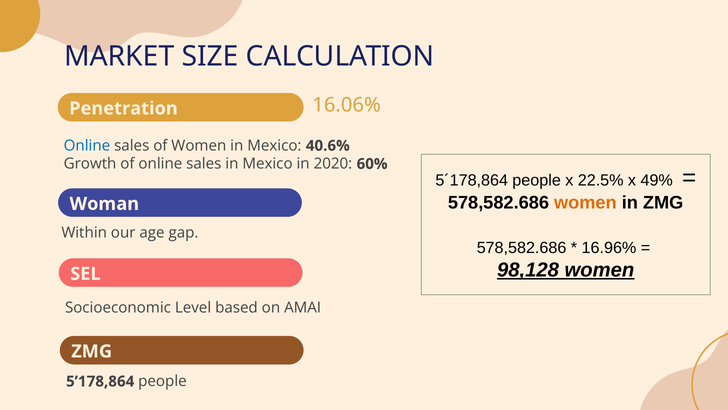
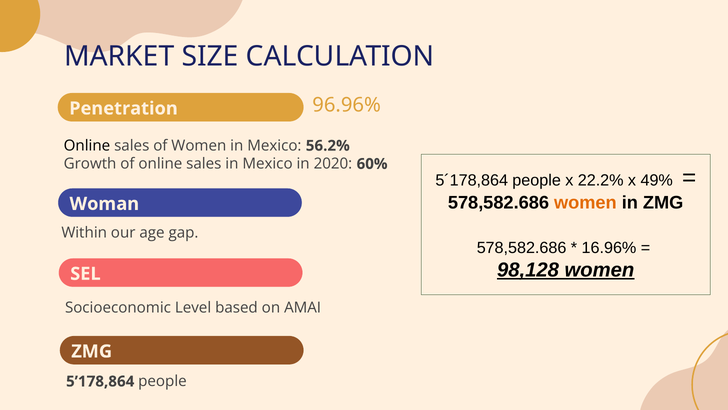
16.06%: 16.06% -> 96.96% (347, 105)
Online colour: blue -> black (87, 146)
40.6%: 40.6% -> 56.2% (328, 146)
22.5%: 22.5% -> 22.2% (601, 180)
